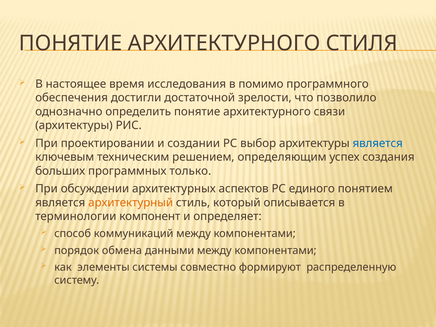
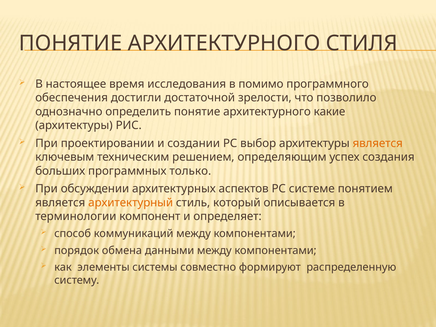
связи: связи -> какие (329, 112)
является colour: blue -> orange (378, 143)
единого: единого -> системе (312, 189)
